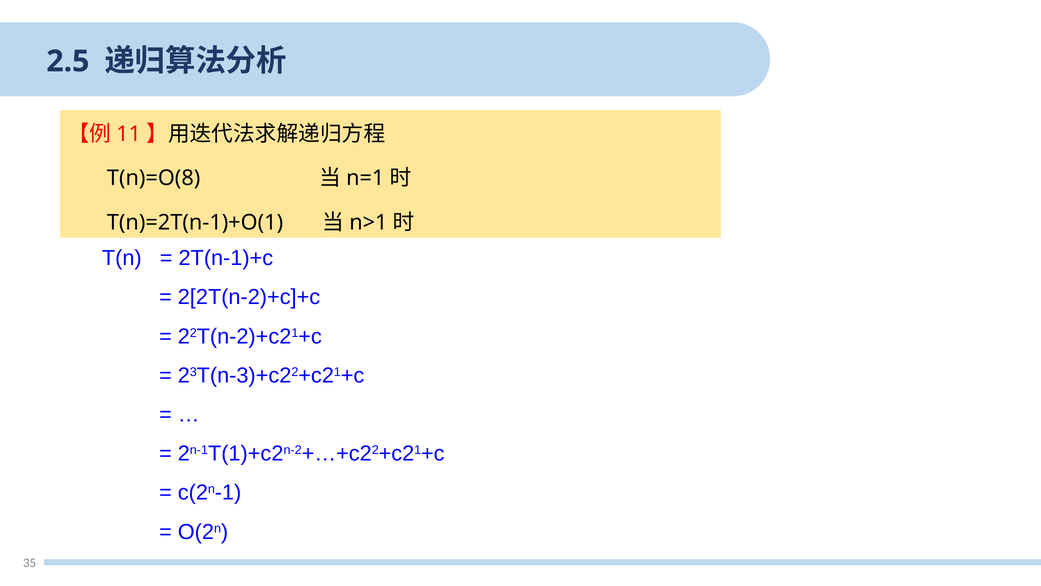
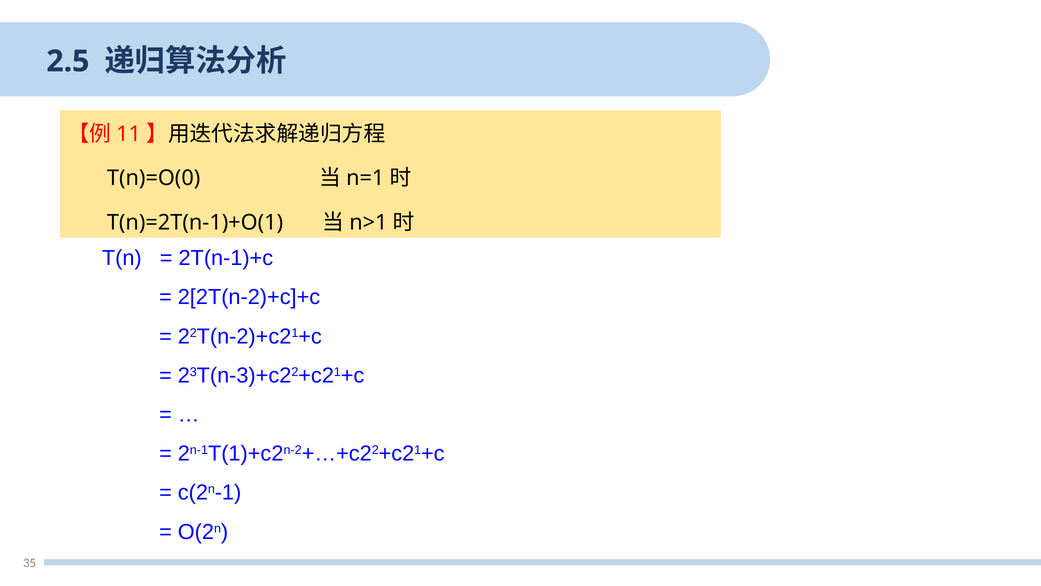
T(n)=O(8: T(n)=O(8 -> T(n)=O(0 (154, 178)
